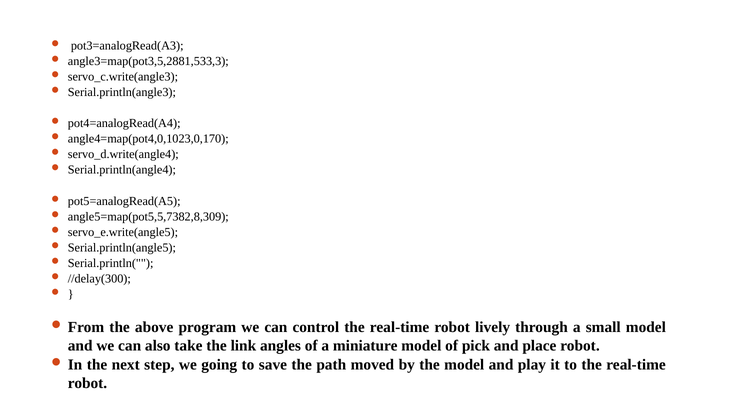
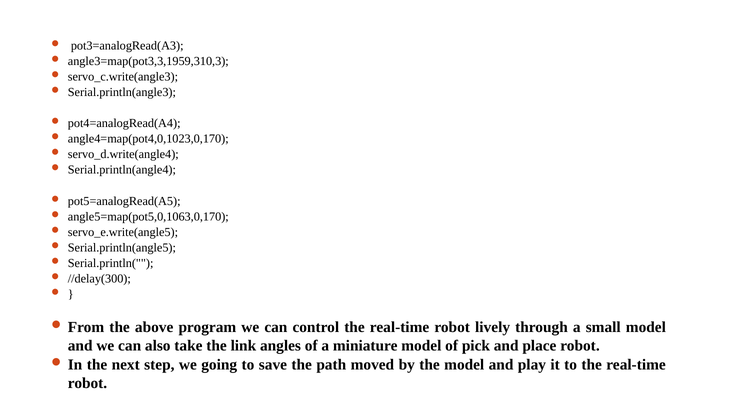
angle3=map(pot3,5,2881,533,3: angle3=map(pot3,5,2881,533,3 -> angle3=map(pot3,3,1959,310,3 (148, 61)
angle5=map(pot5,5,7382,8,309: angle5=map(pot5,5,7382,8,309 -> angle5=map(pot5,0,1063,0,170 (148, 216)
